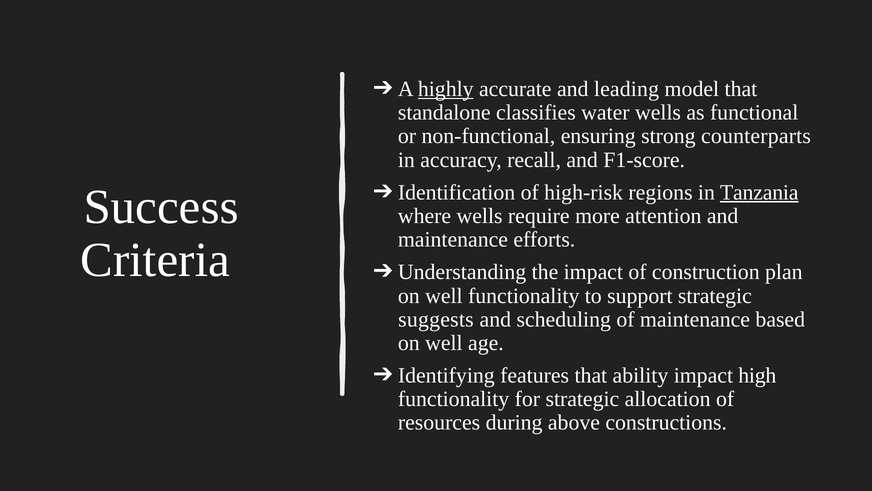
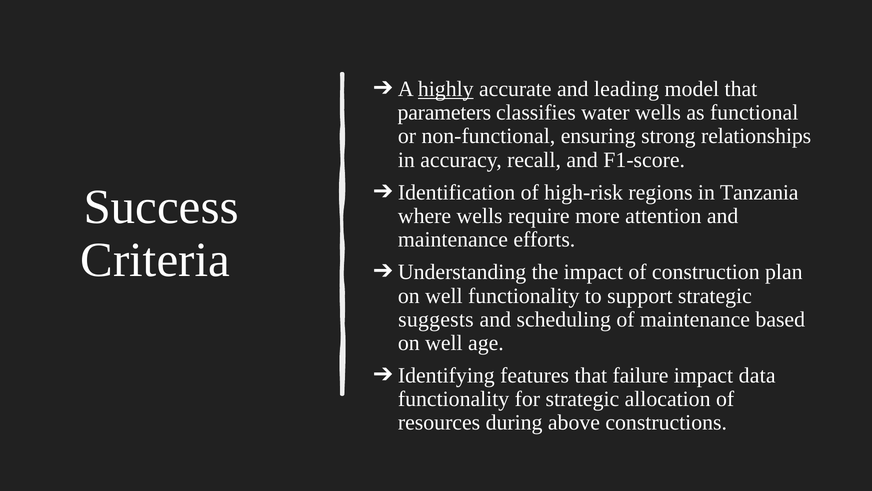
standalone: standalone -> parameters (444, 113)
counterparts: counterparts -> relationships (756, 136)
Tanzania underline: present -> none (759, 192)
ability: ability -> failure (641, 375)
high: high -> data (757, 375)
